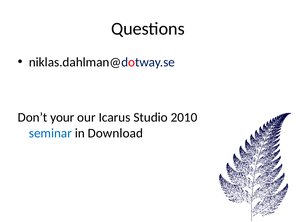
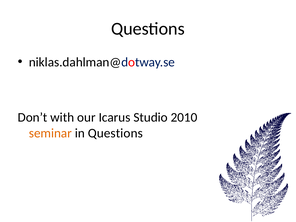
your: your -> with (62, 117)
seminar colour: blue -> orange (50, 133)
in Download: Download -> Questions (115, 133)
